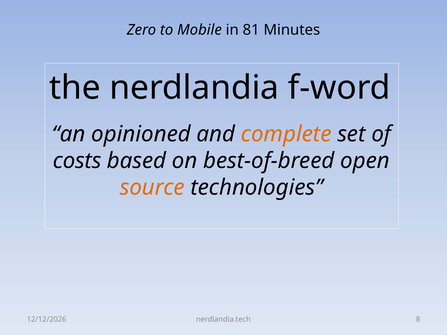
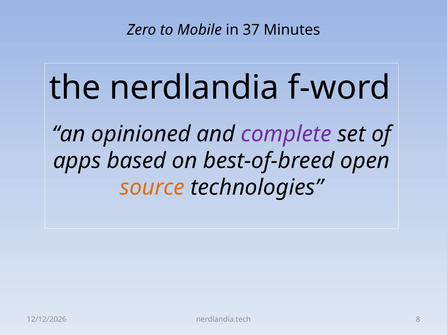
81: 81 -> 37 (251, 30)
complete colour: orange -> purple (286, 134)
costs: costs -> apps (77, 161)
